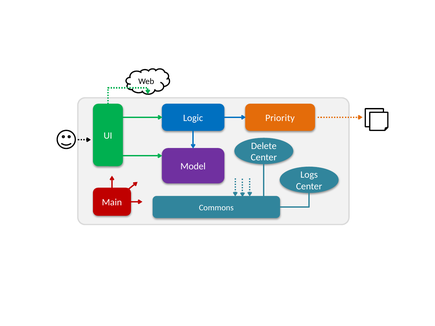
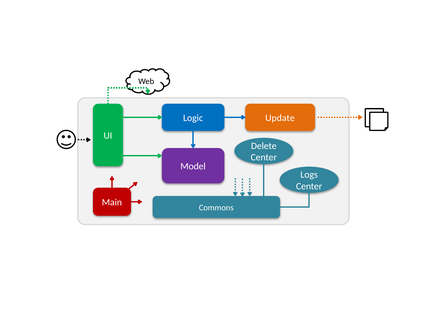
Priority: Priority -> Update (280, 118)
